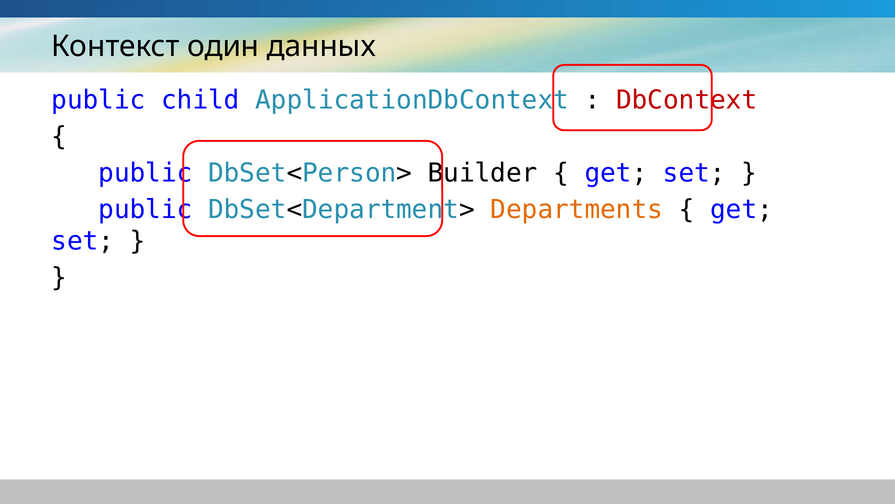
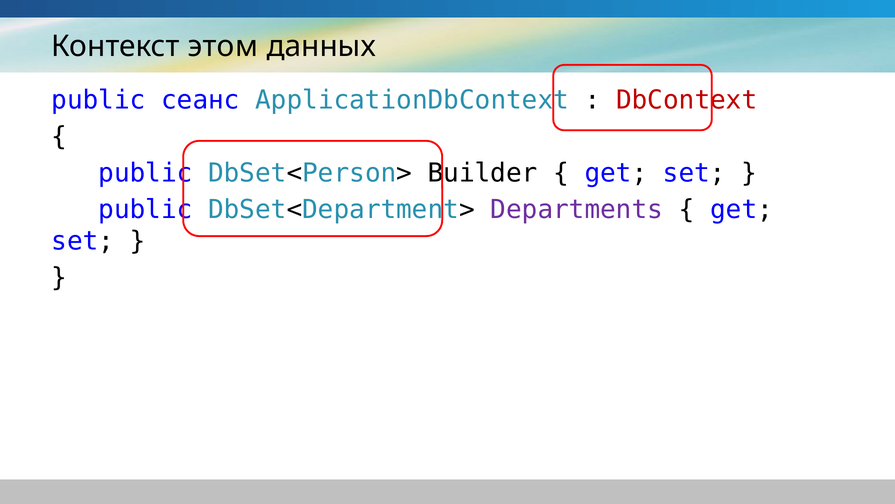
один: один -> этом (223, 46)
child: child -> сеанс (200, 100)
Departments colour: orange -> purple (577, 210)
